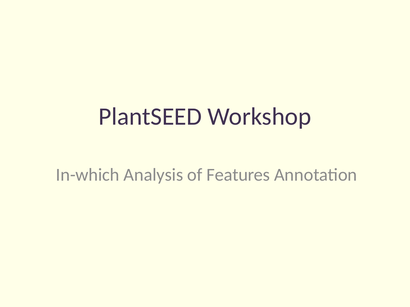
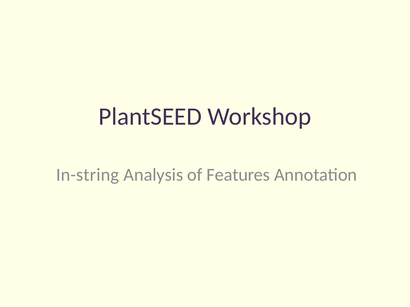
In-which: In-which -> In-string (88, 175)
